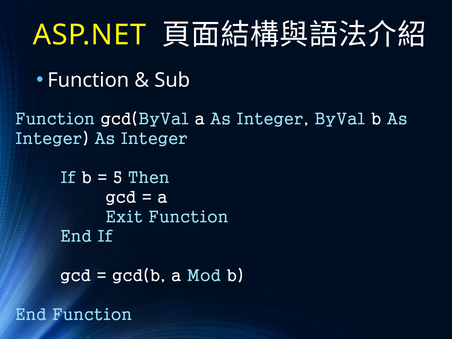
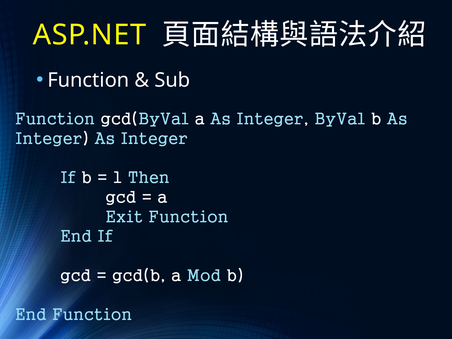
5: 5 -> 1 (118, 178)
